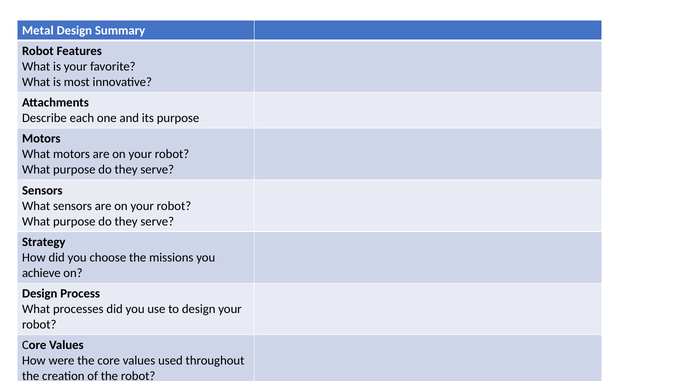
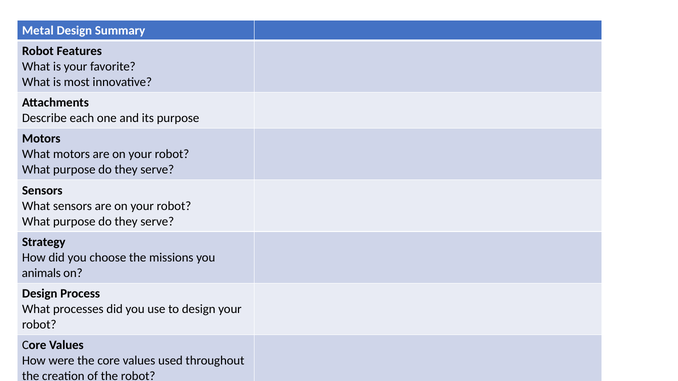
achieve: achieve -> animals (41, 273)
